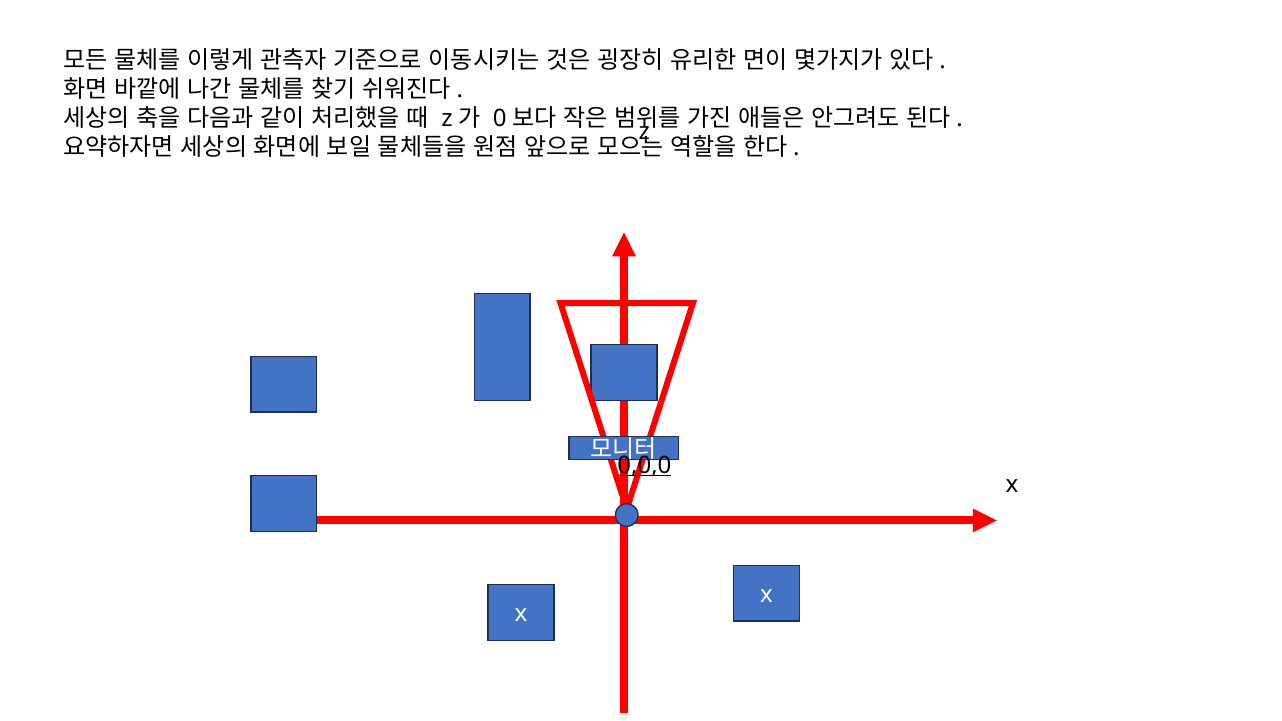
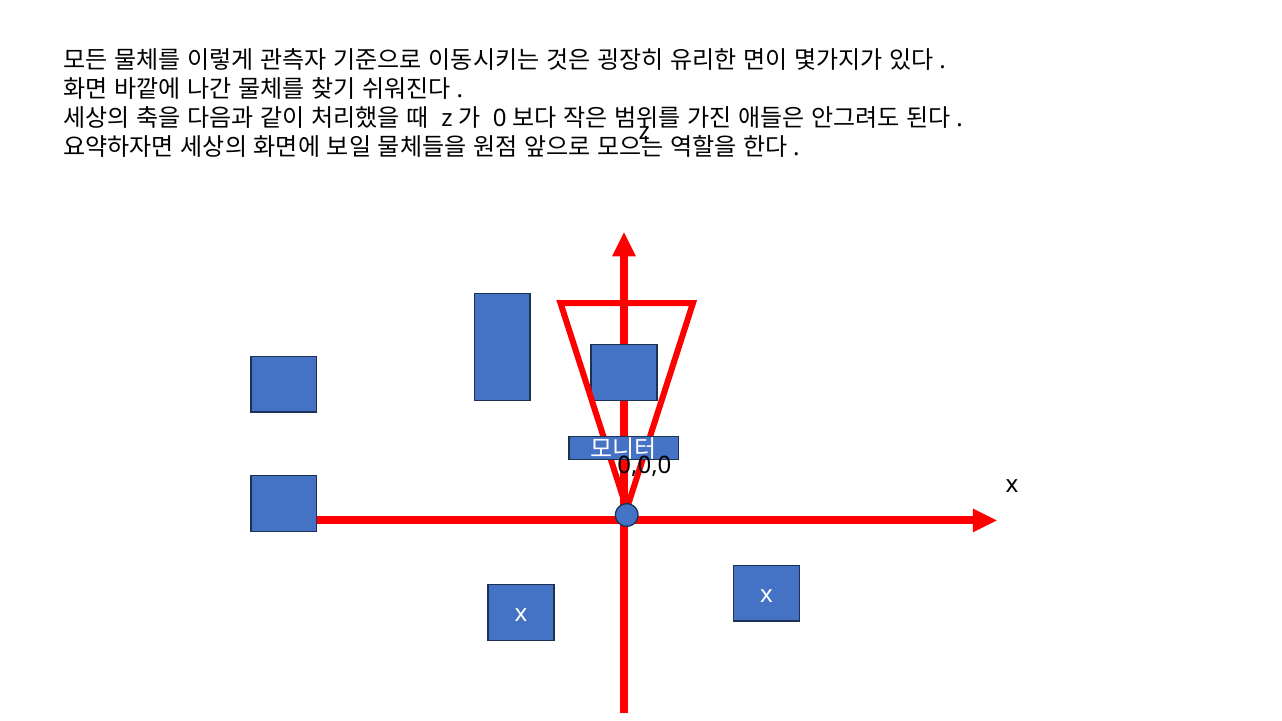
0,0,0 underline: present -> none (644, 466)
